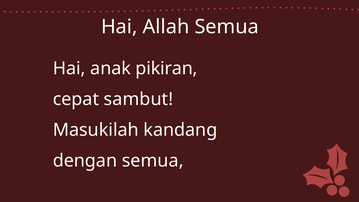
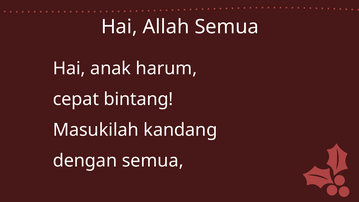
pikiran: pikiran -> harum (166, 68)
sambut: sambut -> bintang (139, 99)
